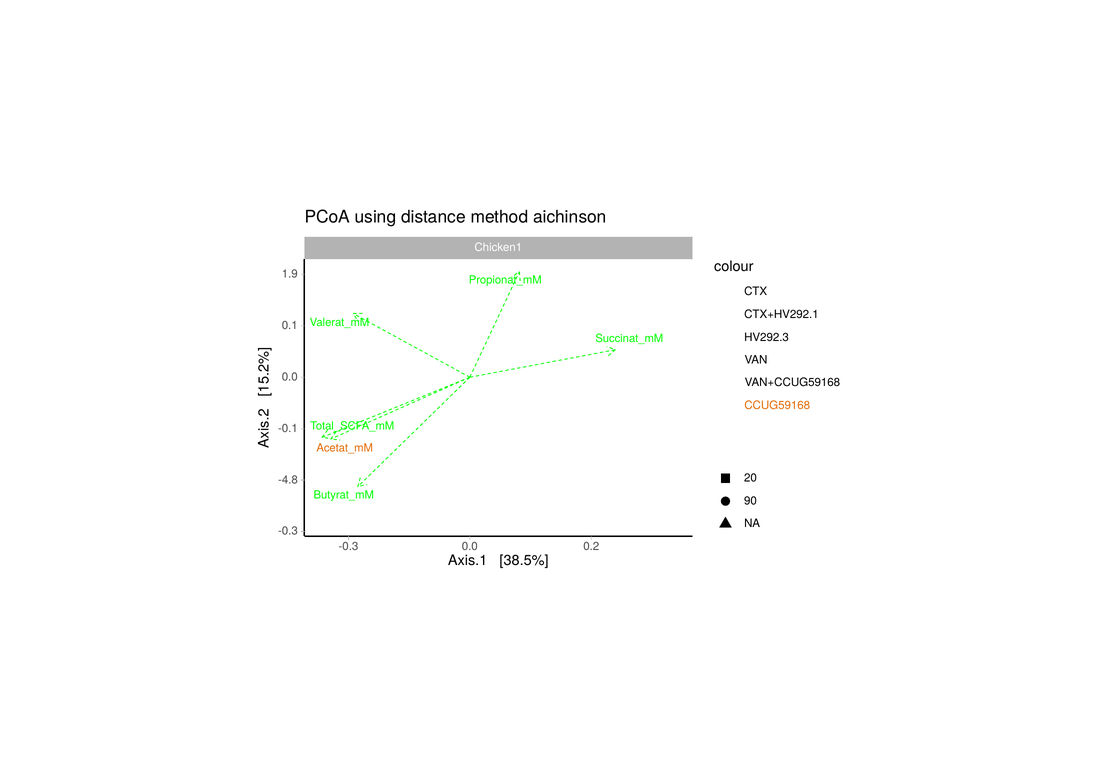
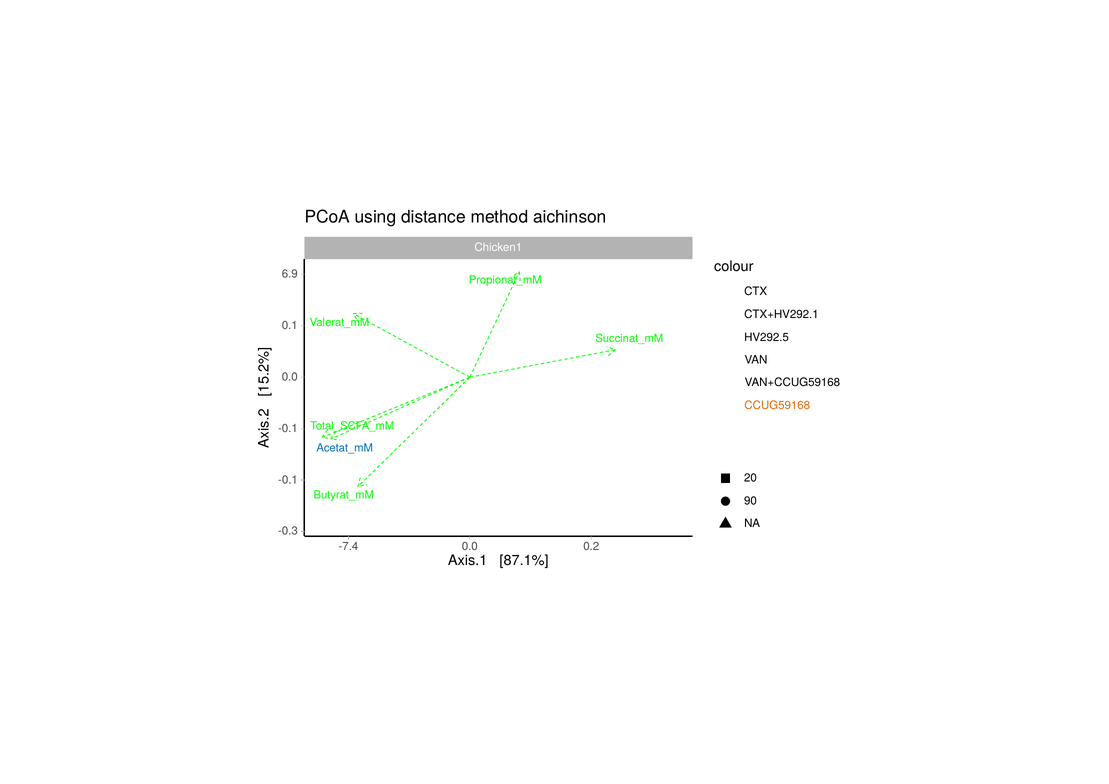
1.9: 1.9 -> 6.9 (290, 274)
HV292.3: HV292.3 -> HV292.5 (767, 337)
Acetat_mM colour: orange -> blue (345, 448)
-4.8: -4.8 -> -0.1 (288, 480)
-0.3: -0.3 -> -7.4 (348, 546)
38.5%: 38.5% -> 87.1% (524, 560)
